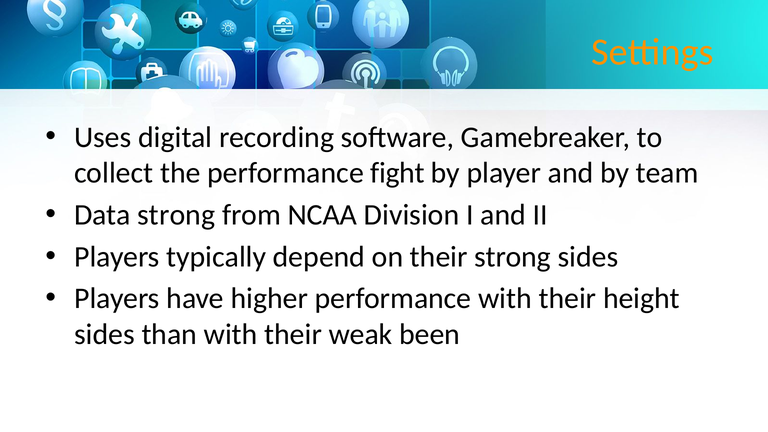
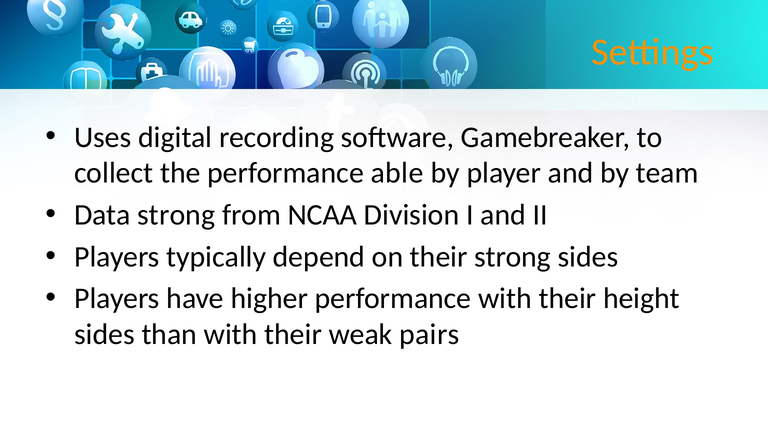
fight: fight -> able (397, 173)
been: been -> pairs (429, 335)
